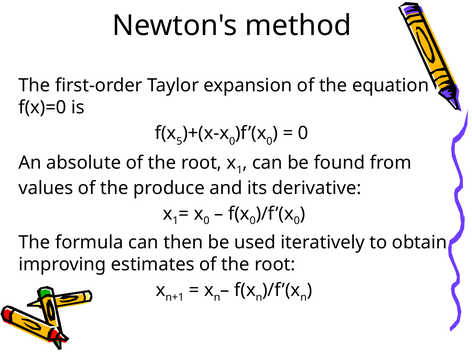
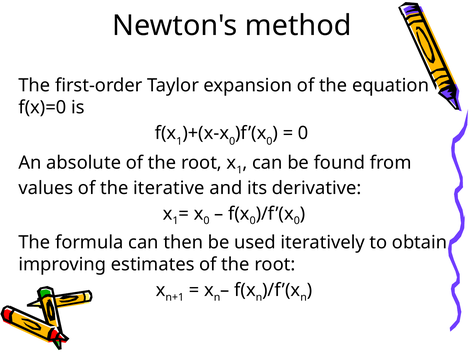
5: 5 -> 1 (179, 141)
produce: produce -> iterative (169, 188)
